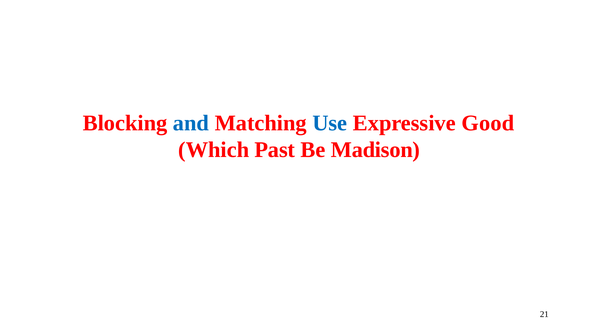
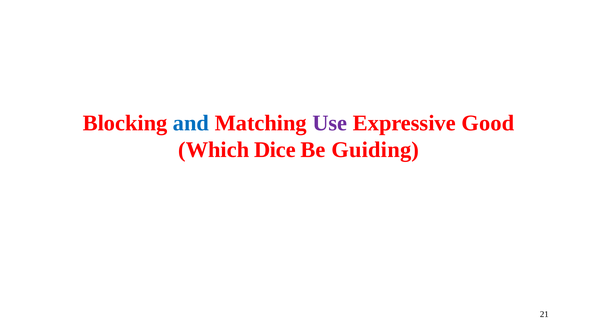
Use colour: blue -> purple (330, 123)
Past: Past -> Dice (275, 150)
Madison: Madison -> Guiding (375, 150)
